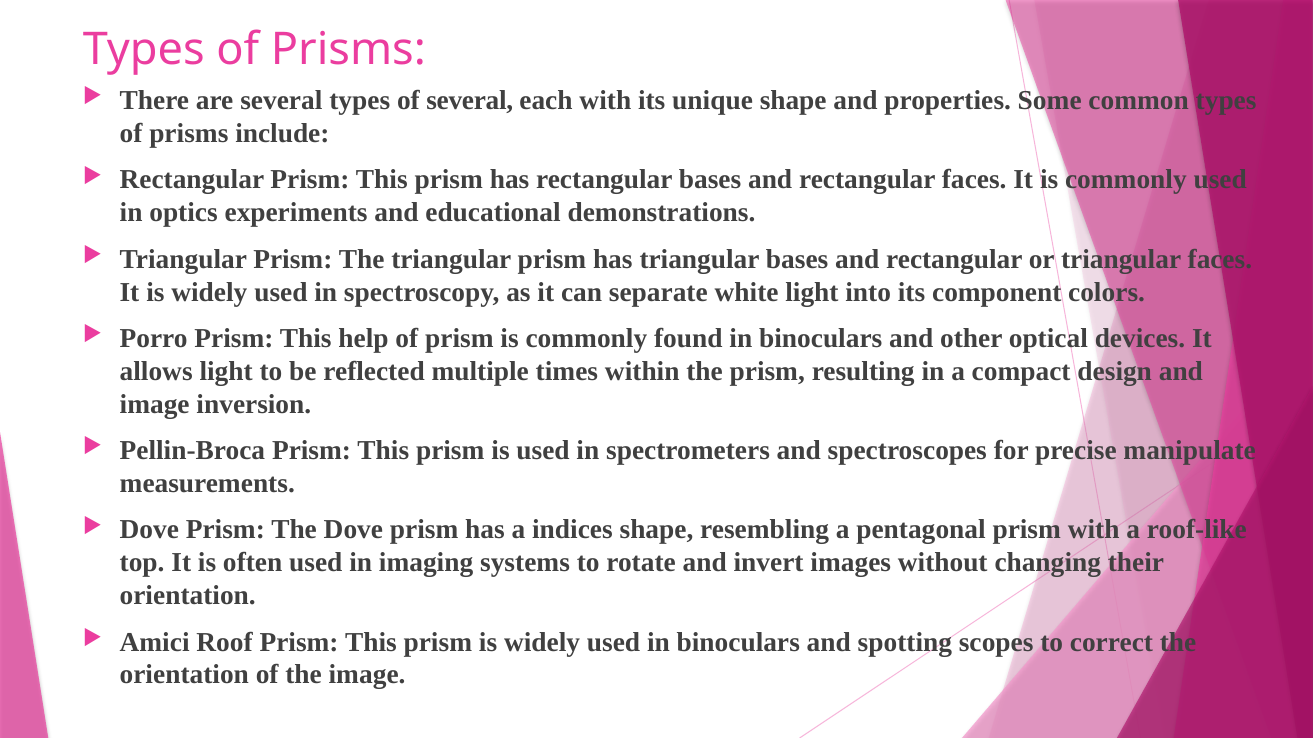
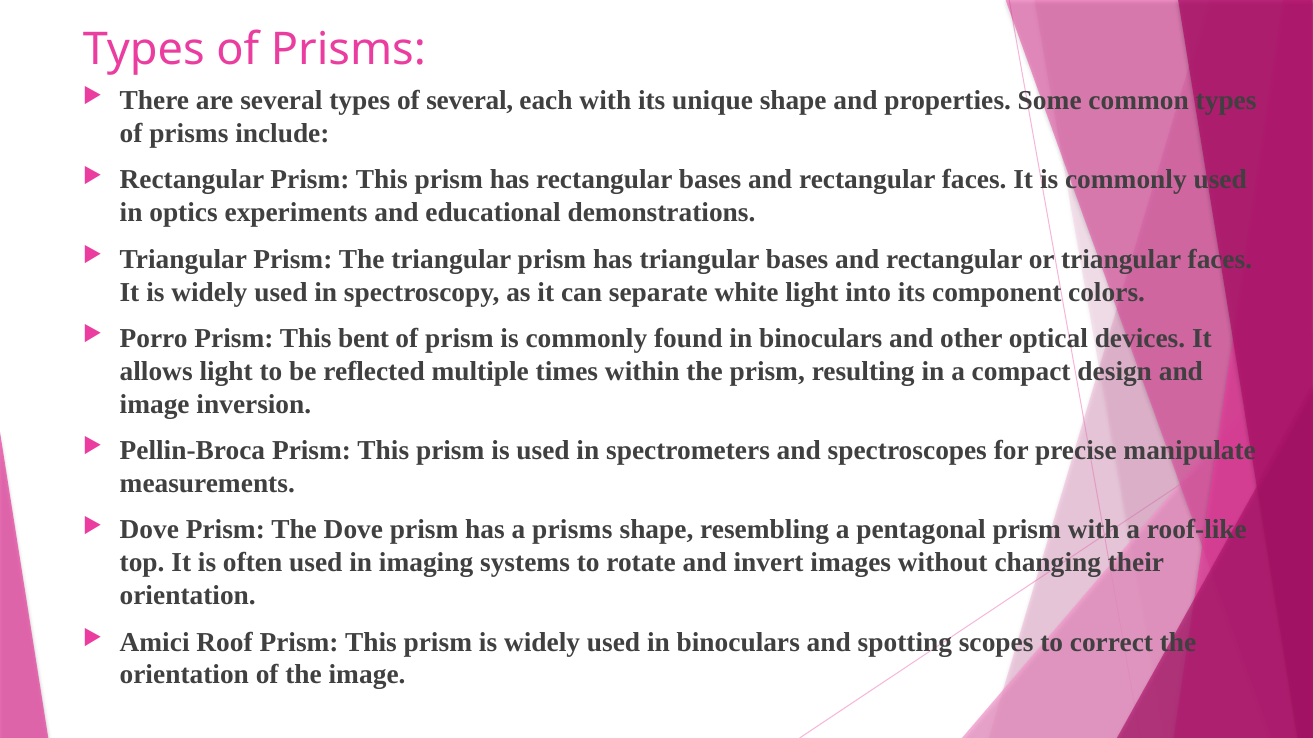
help: help -> bent (364, 339)
a indices: indices -> prisms (572, 530)
